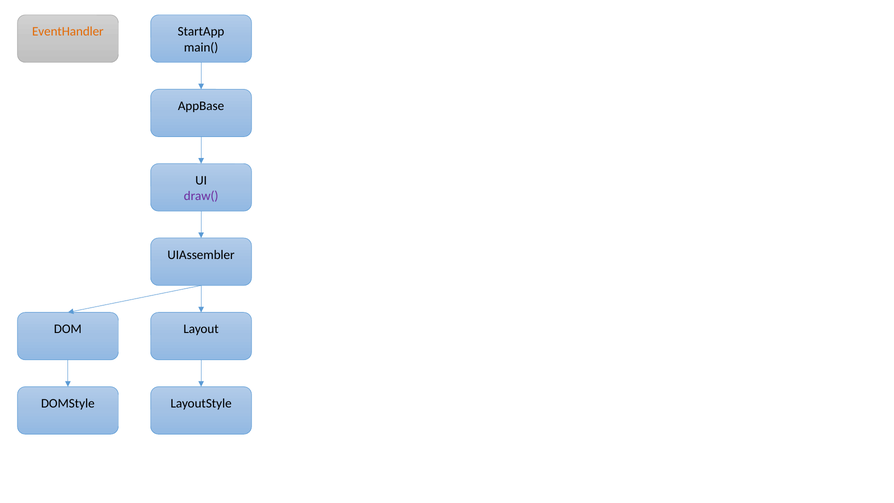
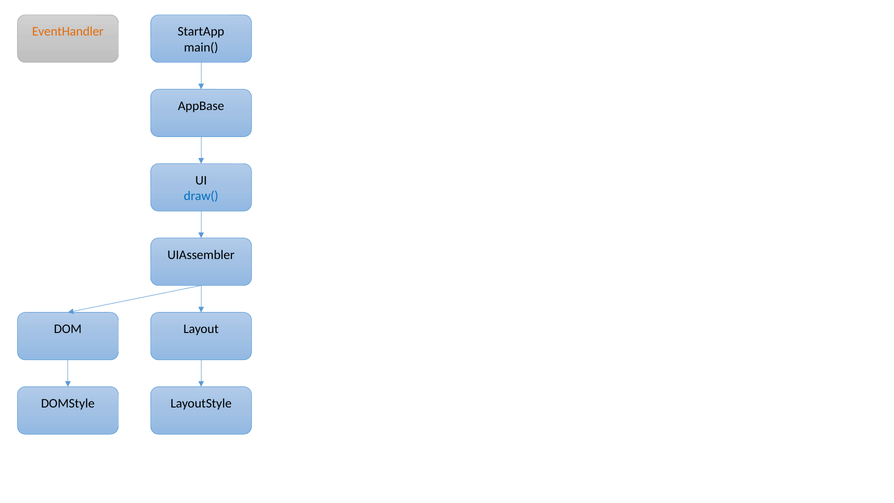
draw( colour: purple -> blue (201, 196)
